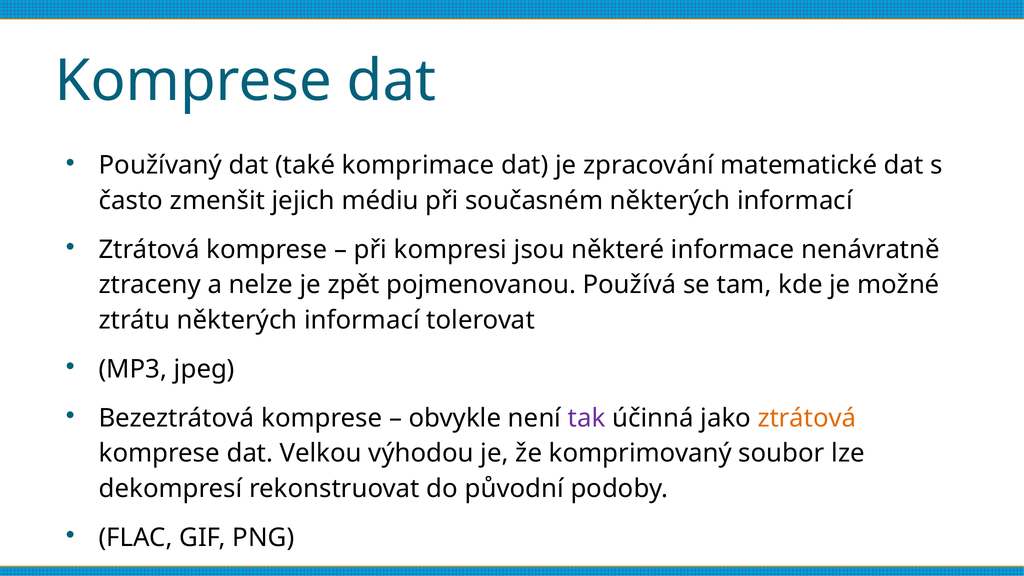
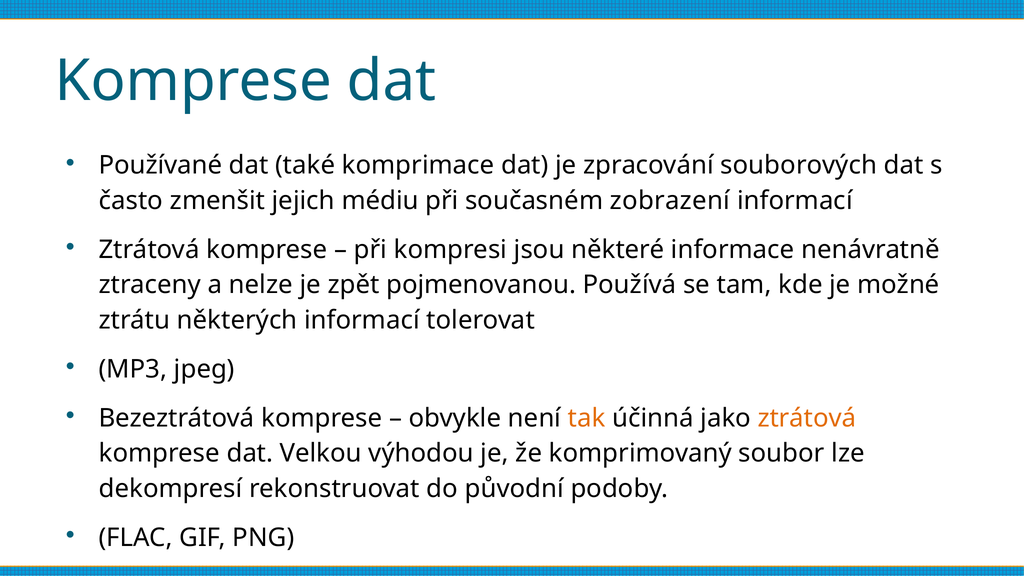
Používaný: Používaný -> Používané (160, 165)
matematické: matematické -> souborových (799, 165)
současném některých: některých -> zobrazení (670, 201)
tak colour: purple -> orange (587, 418)
